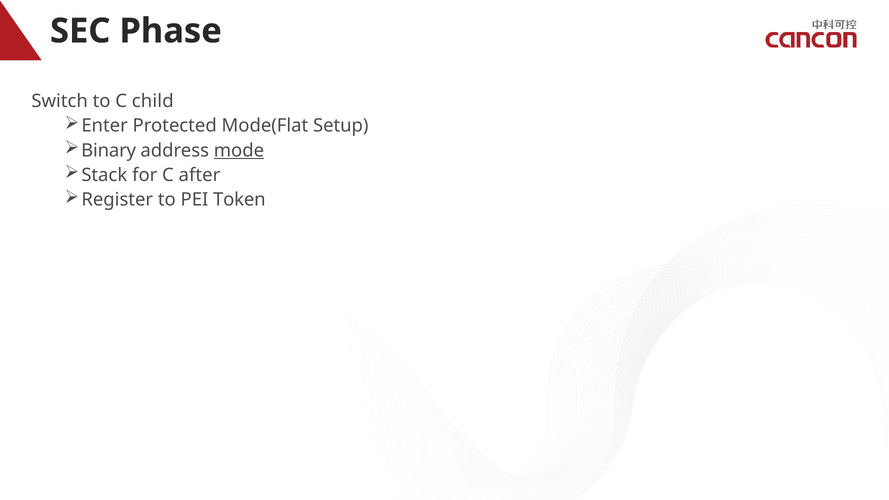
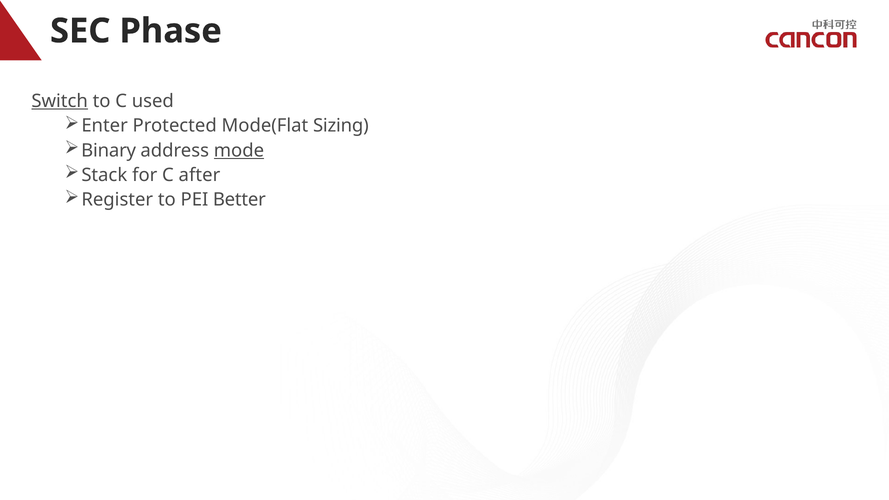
Switch underline: none -> present (60, 101)
child: child -> used (153, 101)
Setup: Setup -> Sizing (341, 126)
Token: Token -> Better (239, 200)
